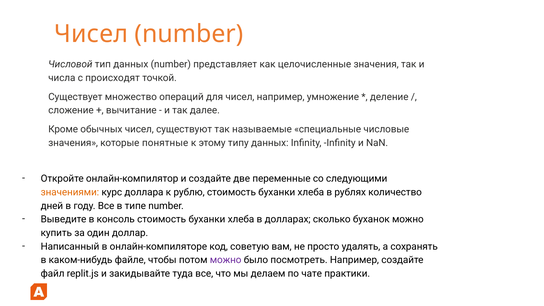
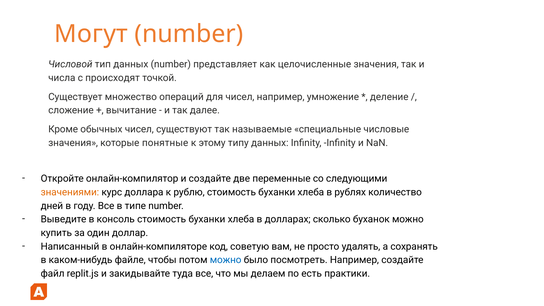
Чисел: Чисел -> Могут (91, 34)
можно colour: purple -> blue (226, 260)
чате: чате -> есть (312, 274)
